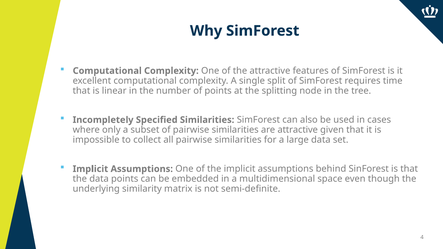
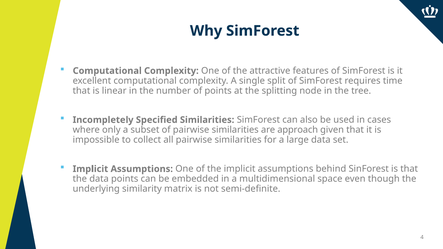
are attractive: attractive -> approach (298, 130)
